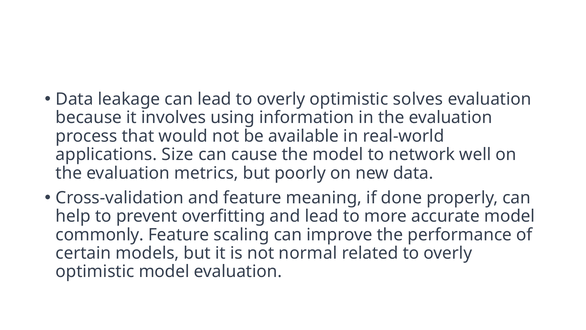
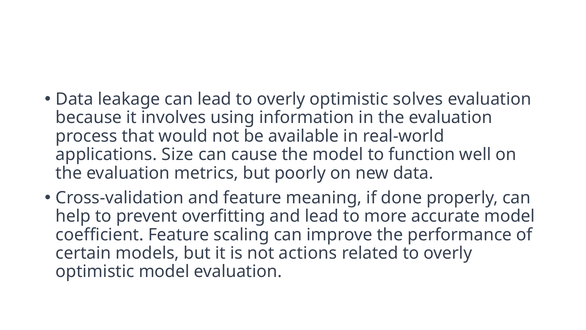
network: network -> function (422, 154)
commonly: commonly -> coefficient (100, 234)
normal: normal -> actions (308, 253)
